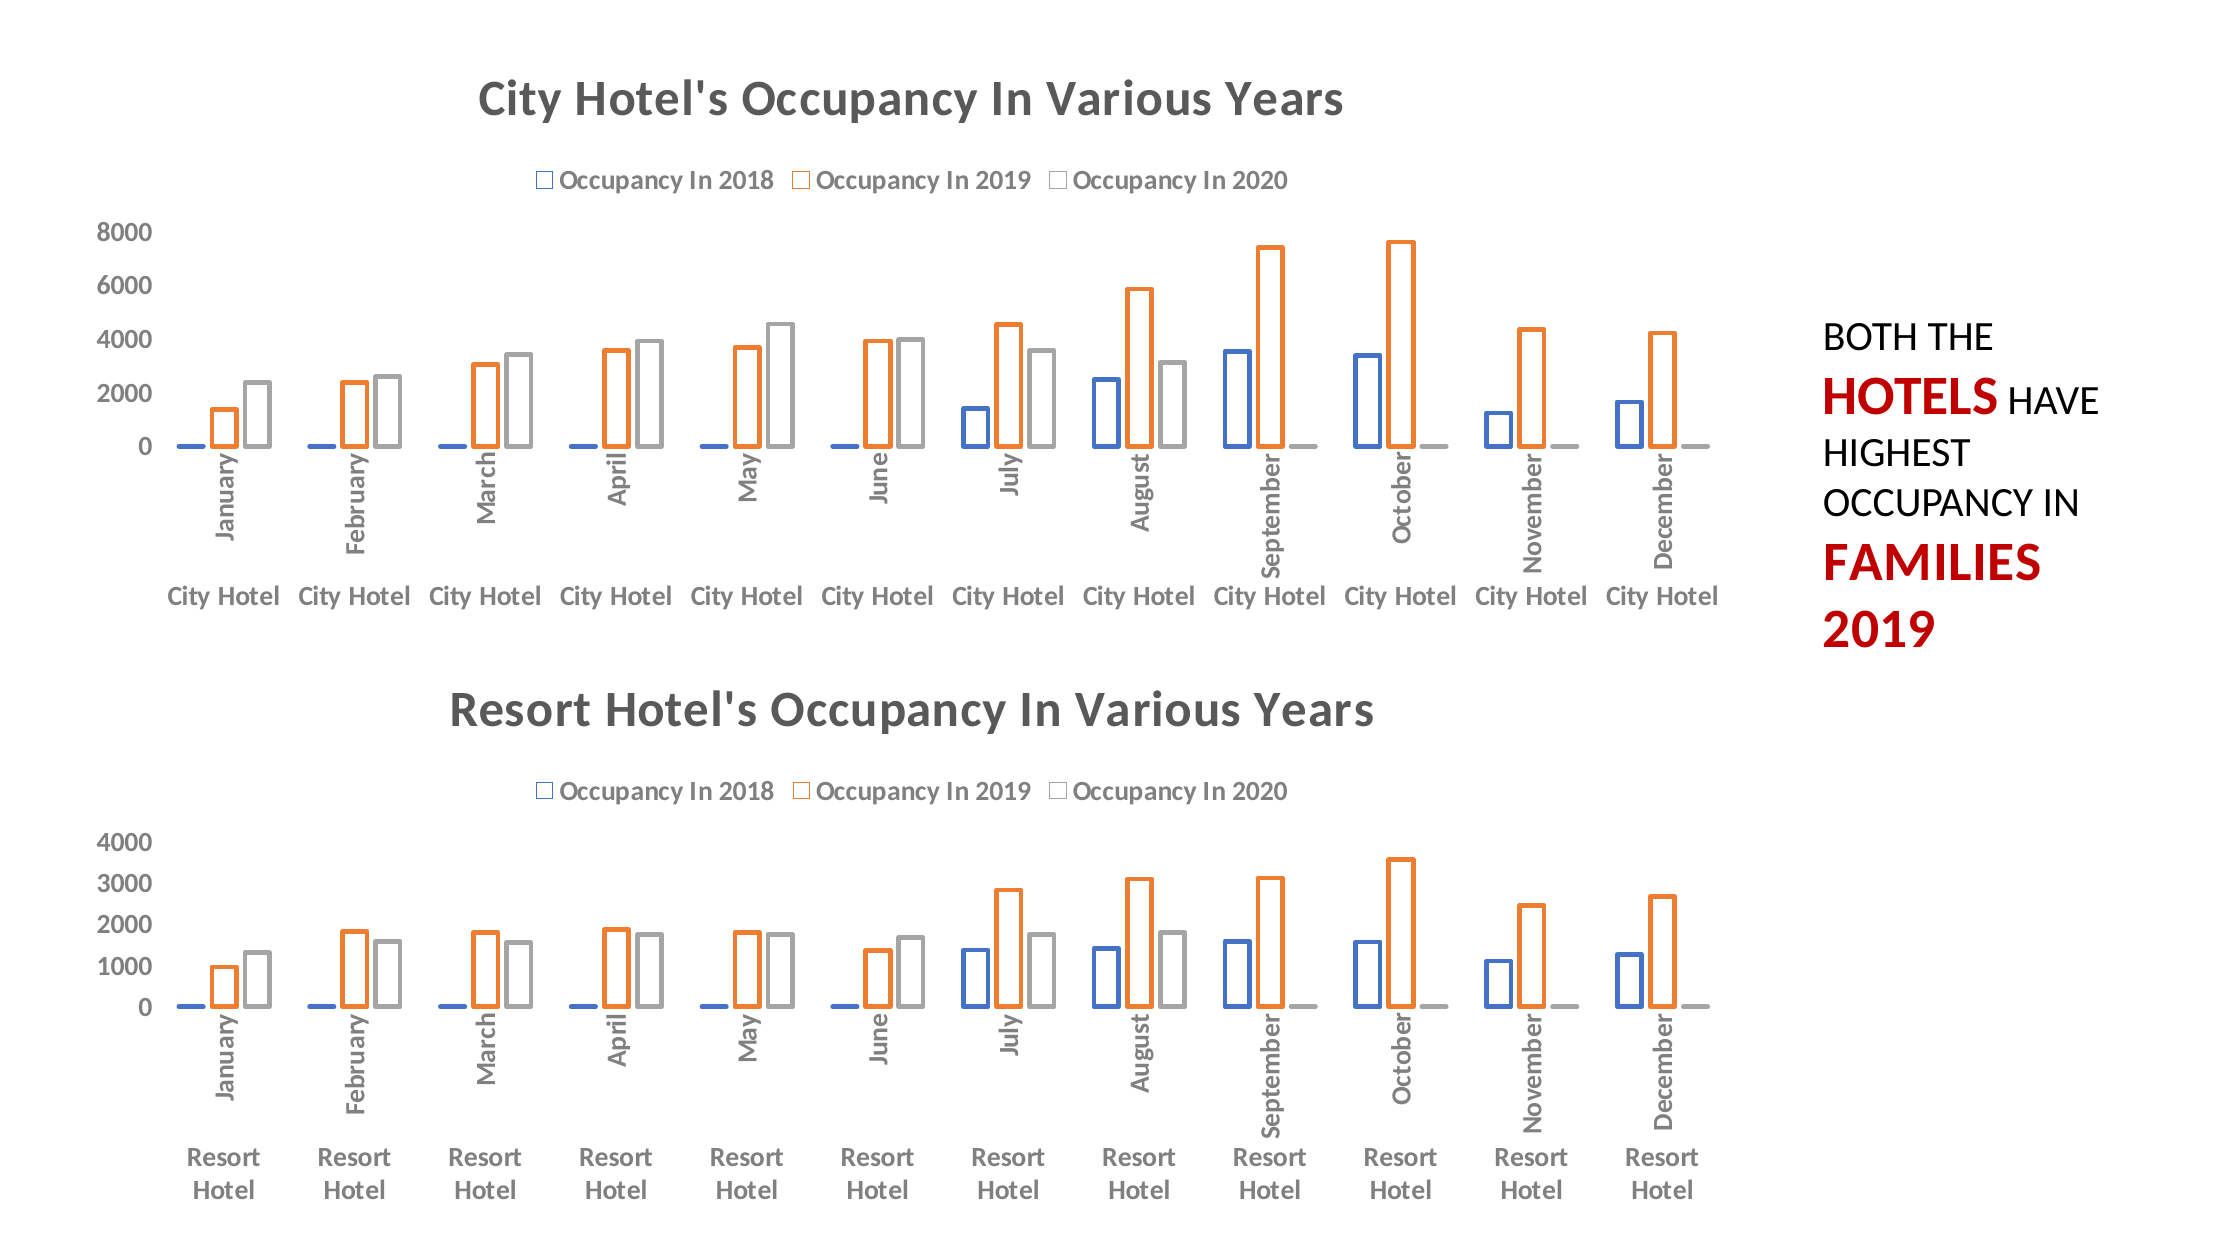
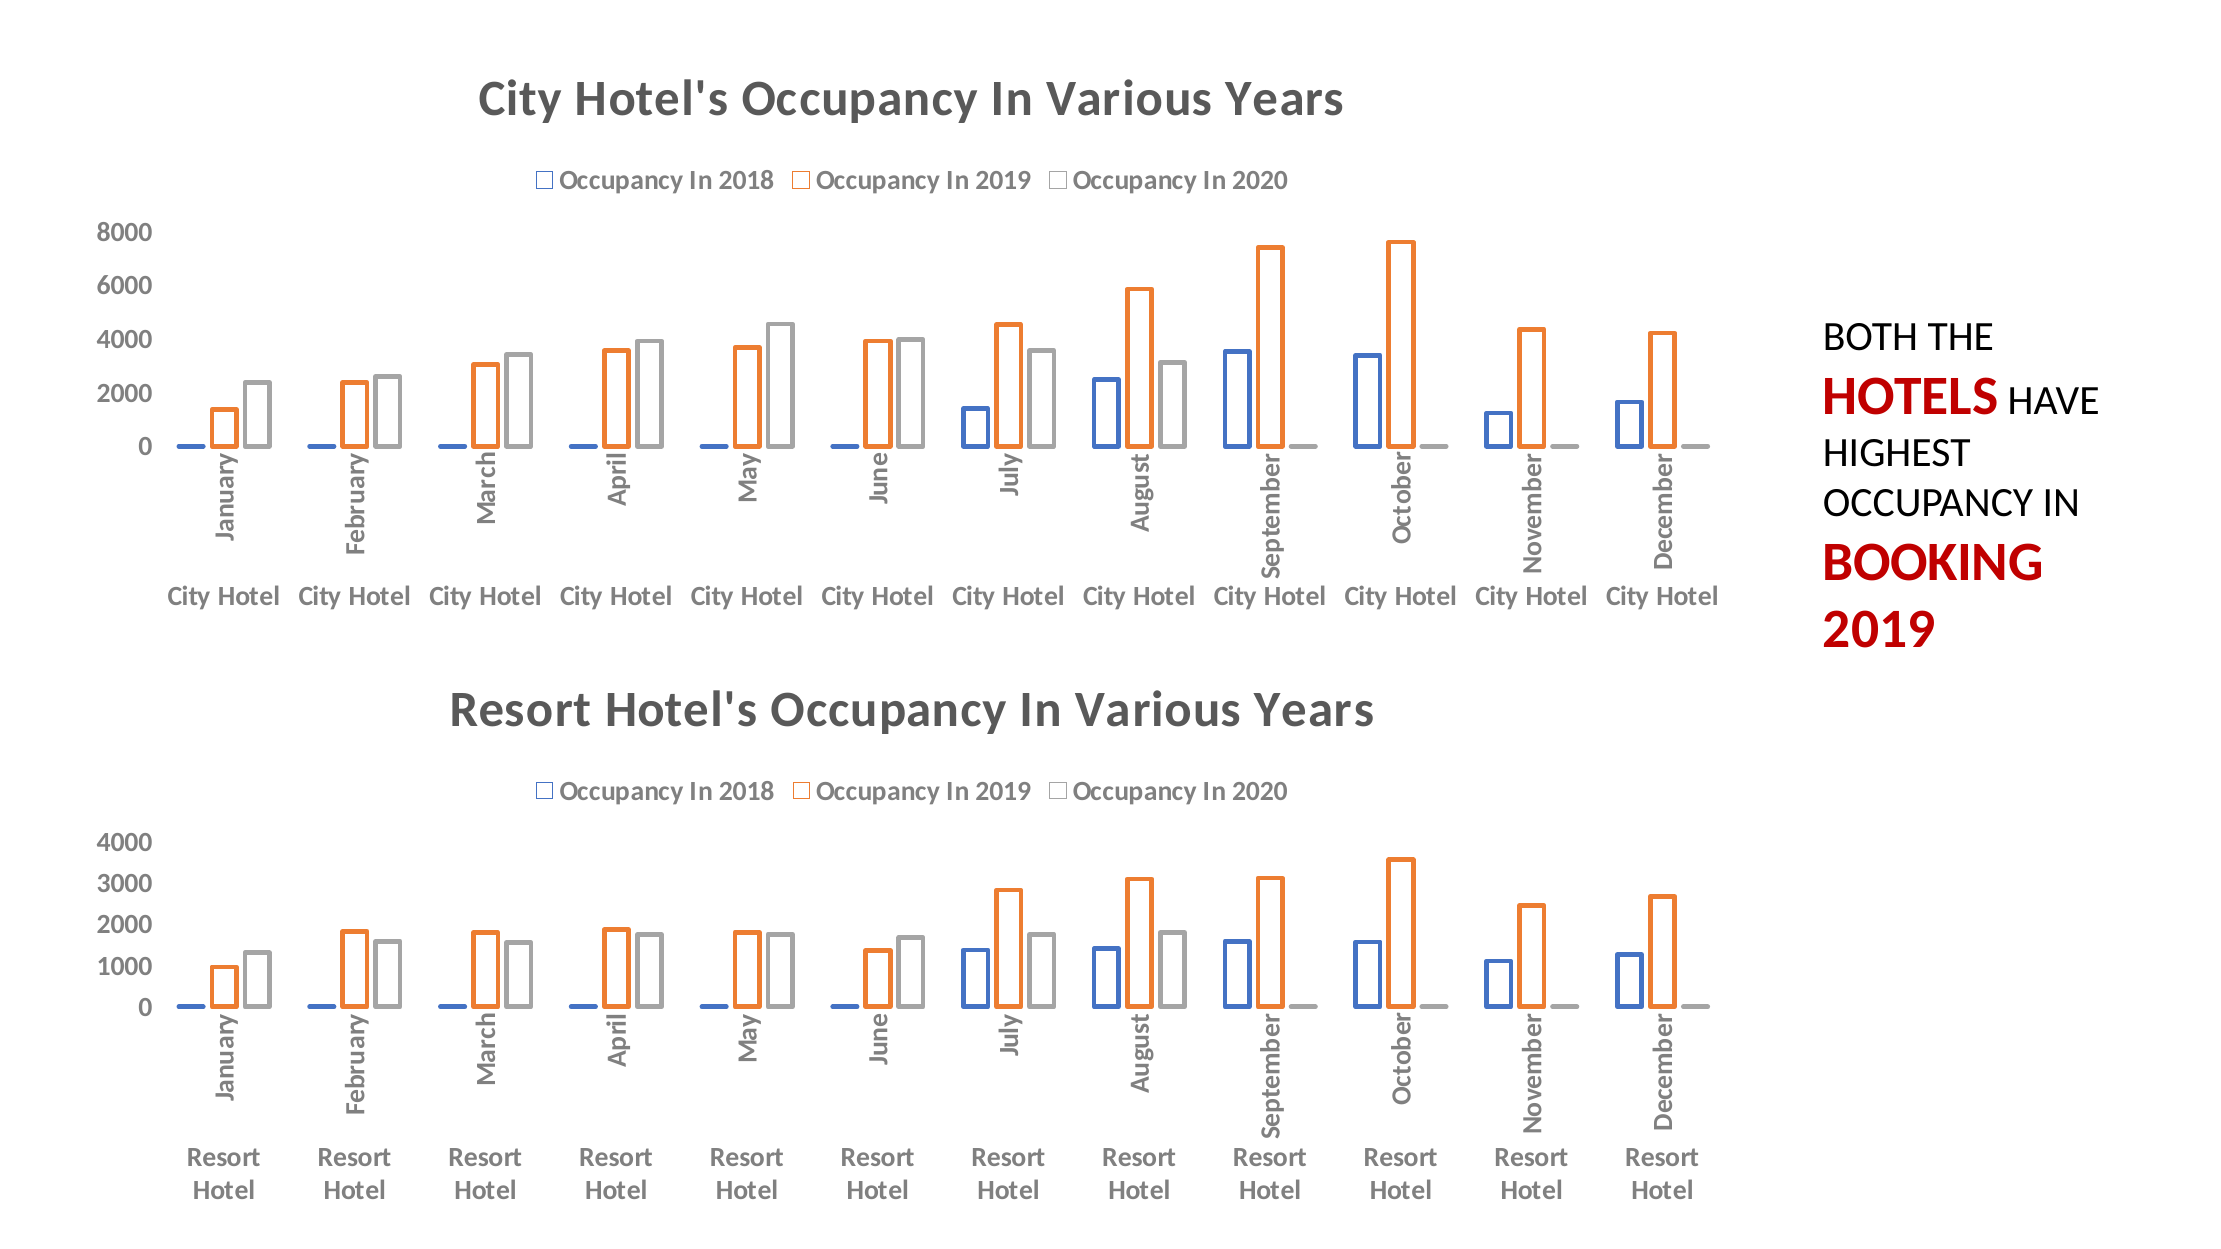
FAMILIES: FAMILIES -> BOOKING (1933, 562)
